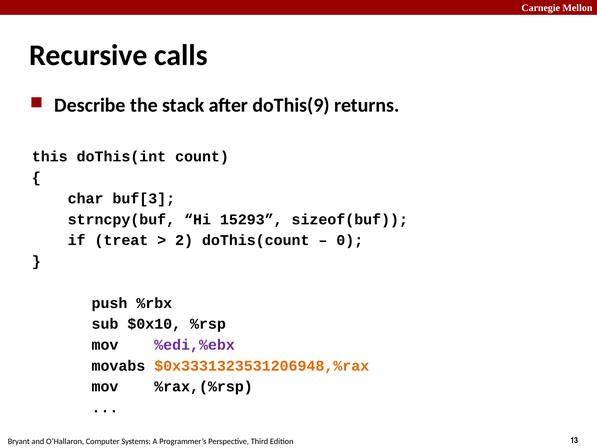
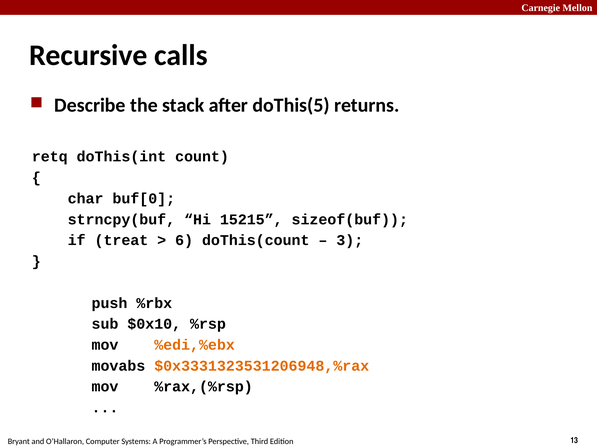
doThis(9: doThis(9 -> doThis(5 (291, 105)
this: this -> retq (50, 157)
buf[3: buf[3 -> buf[0 (144, 198)
15293: 15293 -> 15215 (251, 219)
2: 2 -> 6 (184, 240)
0: 0 -> 3 (350, 240)
%edi,%ebx colour: purple -> orange (195, 345)
